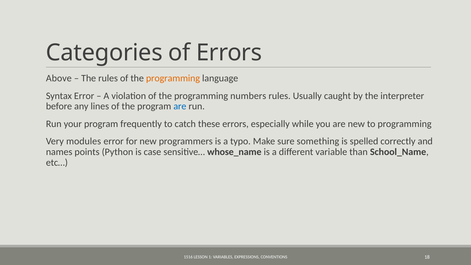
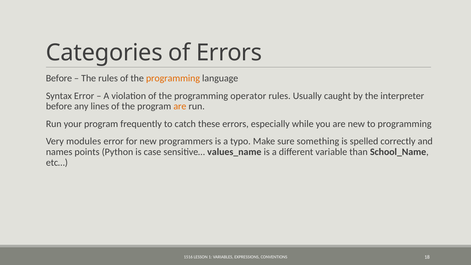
Above: Above -> Before (59, 78)
numbers: numbers -> operator (248, 96)
are colour: blue -> orange (180, 106)
whose_name: whose_name -> values_name (234, 152)
